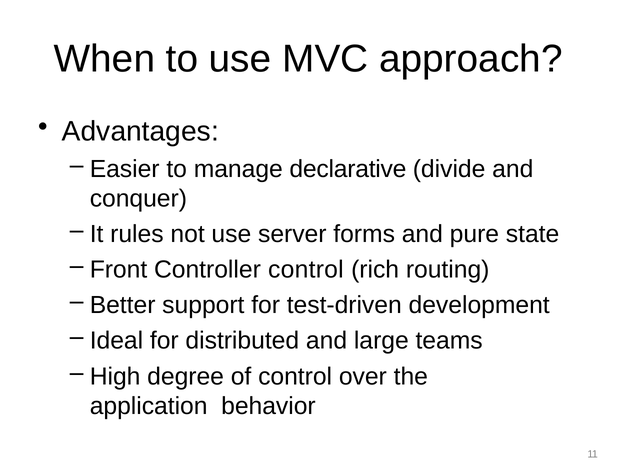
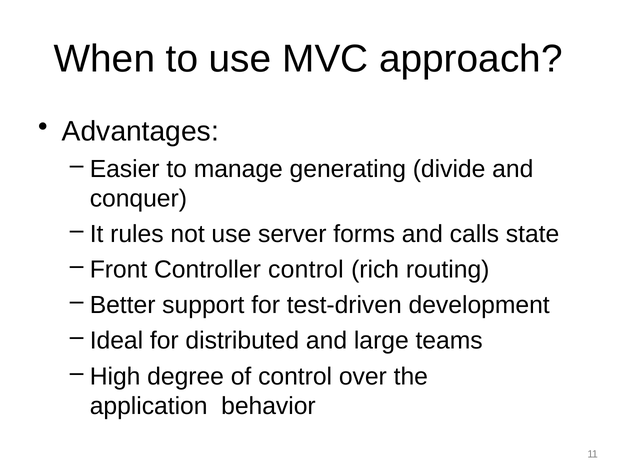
declarative: declarative -> generating (348, 169)
pure: pure -> calls (474, 234)
